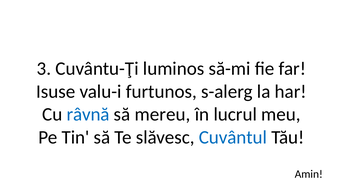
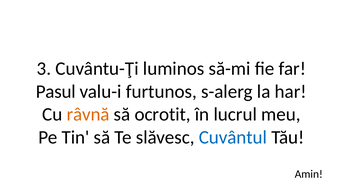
Isuse: Isuse -> Pasul (56, 92)
râvnă colour: blue -> orange (88, 114)
mereu: mereu -> ocrotit (163, 114)
